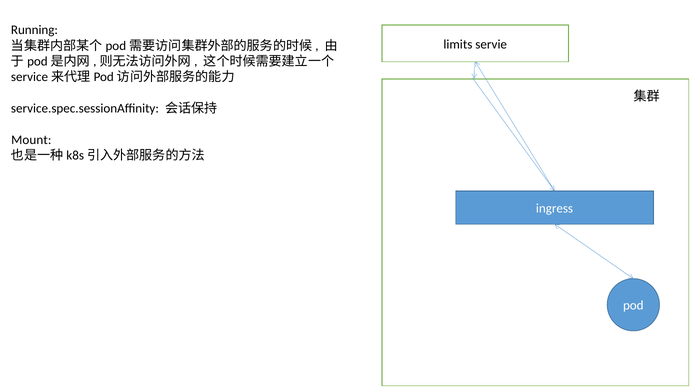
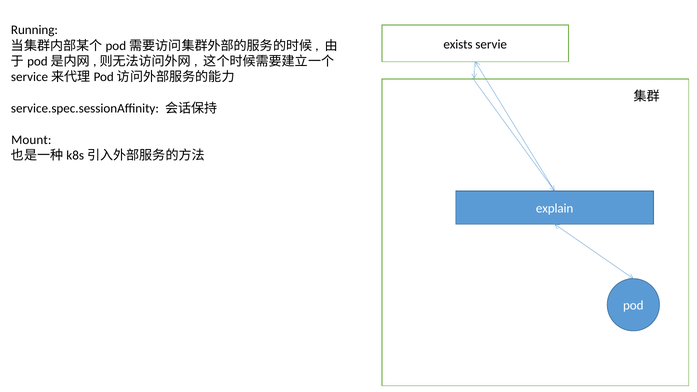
limits: limits -> exists (458, 44)
ingress: ingress -> explain (555, 208)
